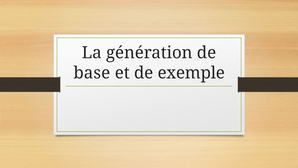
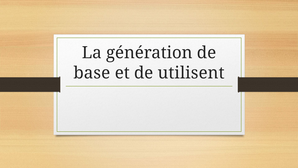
exemple: exemple -> utilisent (191, 73)
